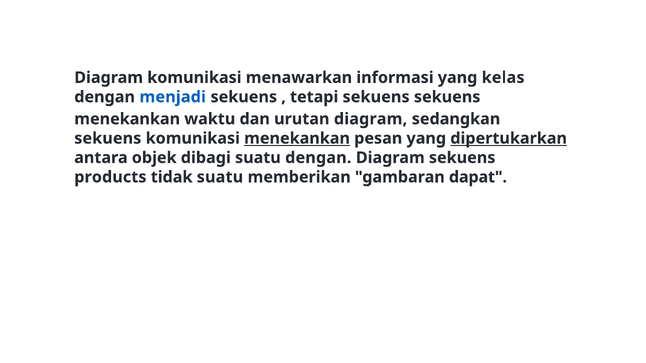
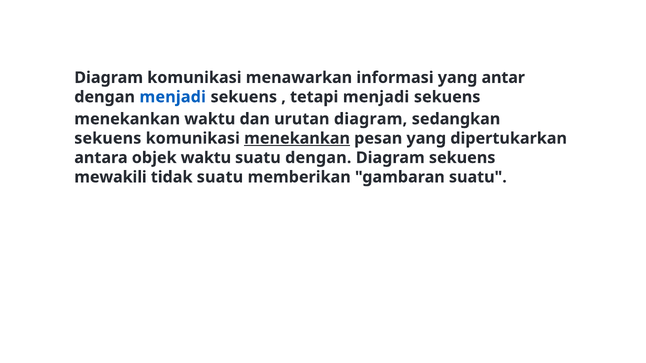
kelas: kelas -> antar (503, 78)
tetapi sekuens: sekuens -> menjadi (376, 97)
dipertukarkan underline: present -> none (509, 138)
objek dibagi: dibagi -> waktu (206, 158)
products: products -> mewakili (110, 177)
gambaran dapat: dapat -> suatu (478, 177)
